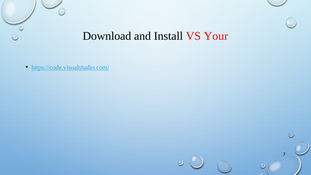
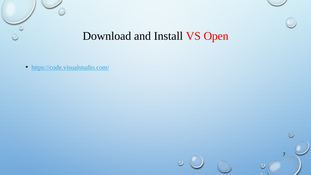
Your: Your -> Open (216, 36)
